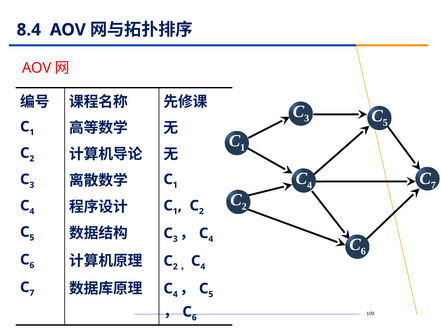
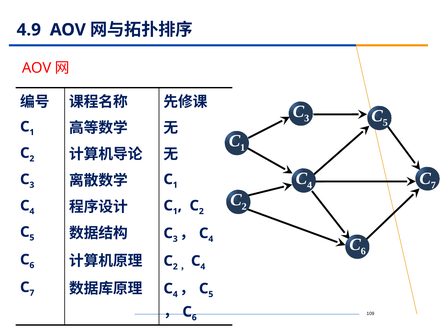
8.4: 8.4 -> 4.9 (29, 30)
